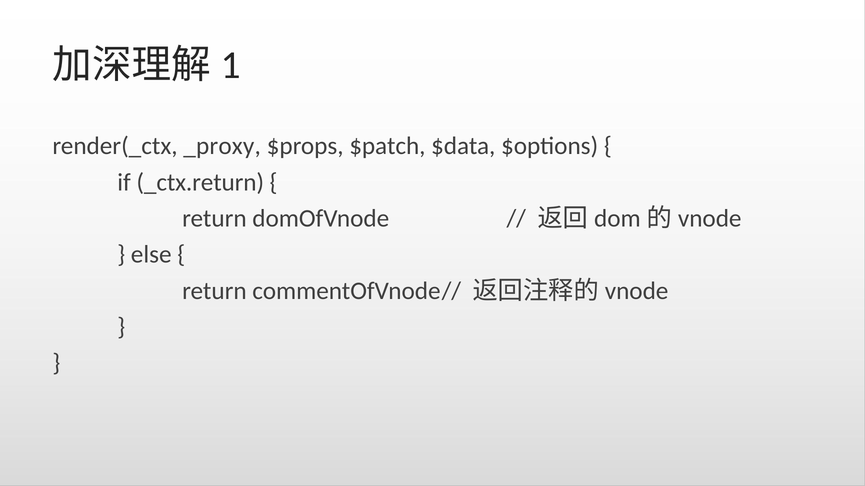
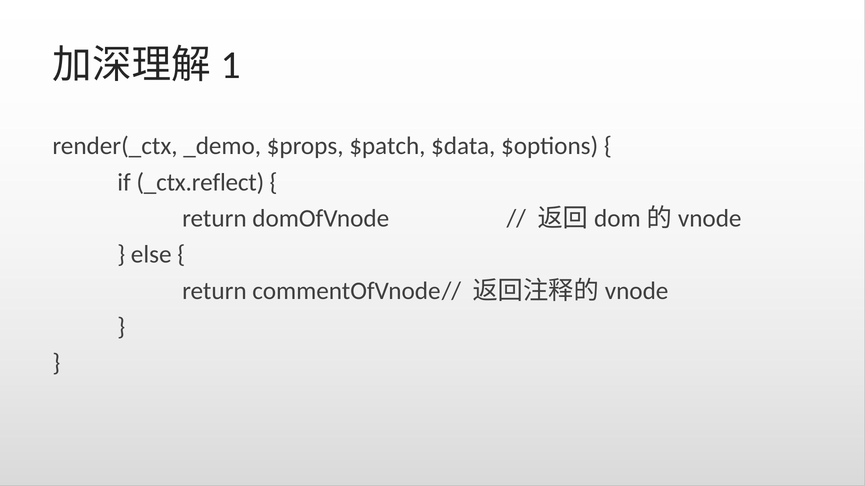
_proxy: _proxy -> _demo (222, 146)
_ctx.return: _ctx.return -> _ctx.reflect (200, 182)
